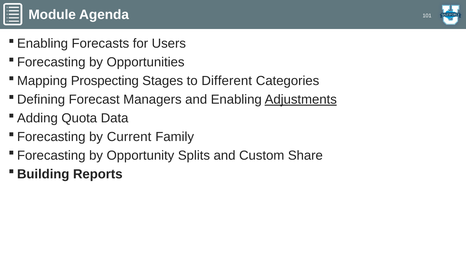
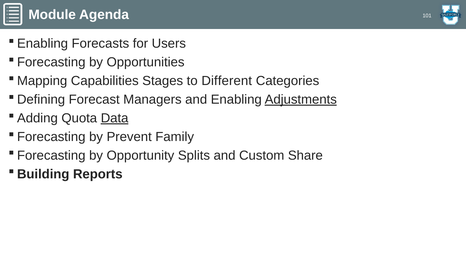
Prospecting: Prospecting -> Capabilities (105, 81)
Data underline: none -> present (115, 118)
Current: Current -> Prevent (129, 137)
